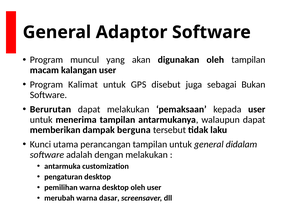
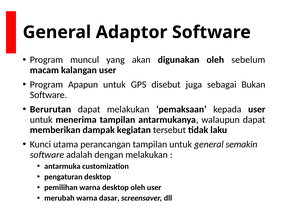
oleh tampilan: tampilan -> sebelum (248, 60)
Kalimat: Kalimat -> Apapun (83, 85)
berguna: berguna -> kegiatan (134, 130)
didalam: didalam -> semakin (241, 144)
